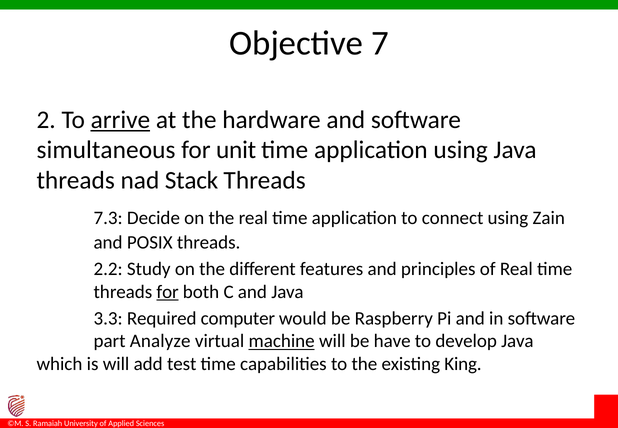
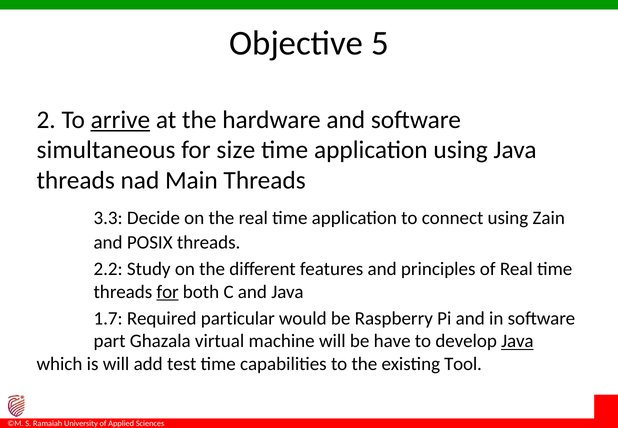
7: 7 -> 5 (380, 43)
unit: unit -> size (236, 150)
Stack: Stack -> Main (191, 180)
7.3: 7.3 -> 3.3 (108, 218)
3.3: 3.3 -> 1.7 (108, 318)
computer: computer -> particular (238, 318)
Analyze: Analyze -> Ghazala (160, 341)
machine underline: present -> none (282, 341)
Java underline: none -> present (517, 341)
King: King -> Tool (463, 364)
